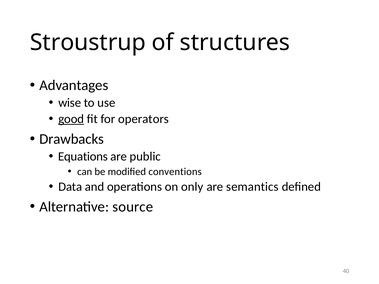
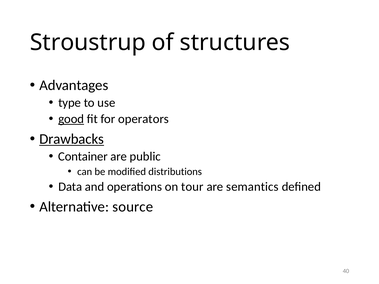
wise: wise -> type (70, 103)
Drawbacks underline: none -> present (72, 139)
Equations: Equations -> Container (83, 157)
conventions: conventions -> distributions (175, 172)
only: only -> tour (192, 187)
